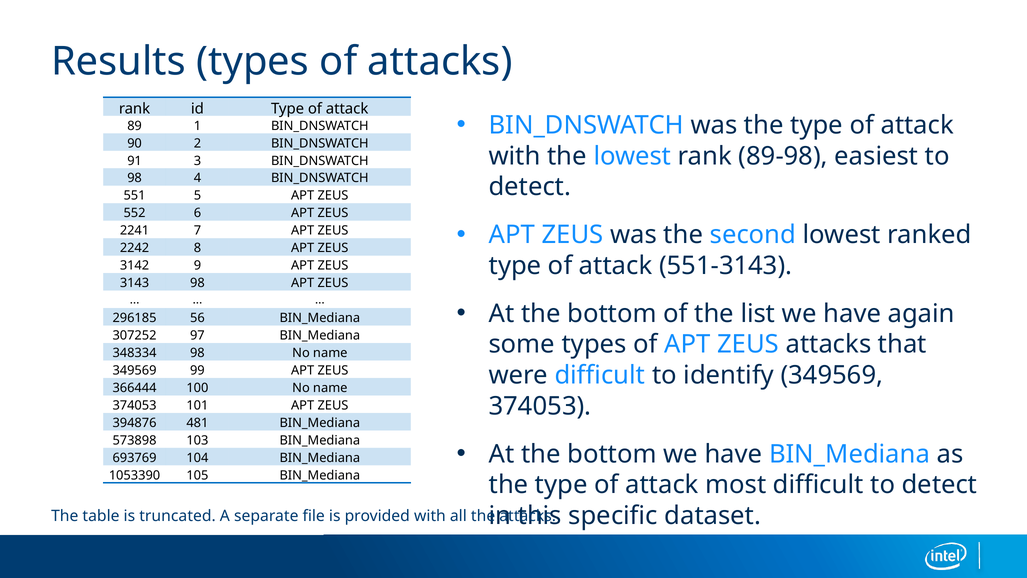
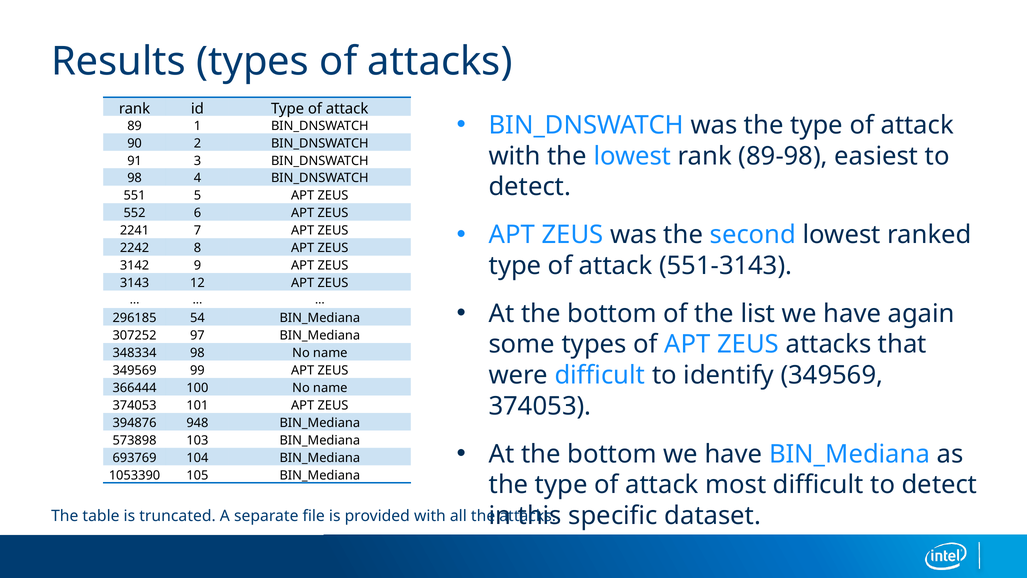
3143 98: 98 -> 12 (197, 283)
56: 56 -> 54 (197, 318)
481: 481 -> 948 (197, 423)
